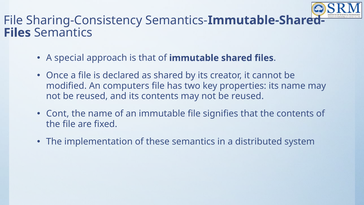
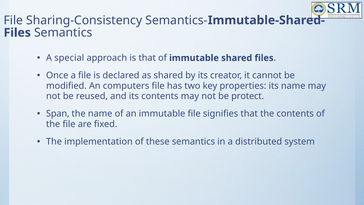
reused: reused -> protect (248, 96)
Cont: Cont -> Span (58, 114)
